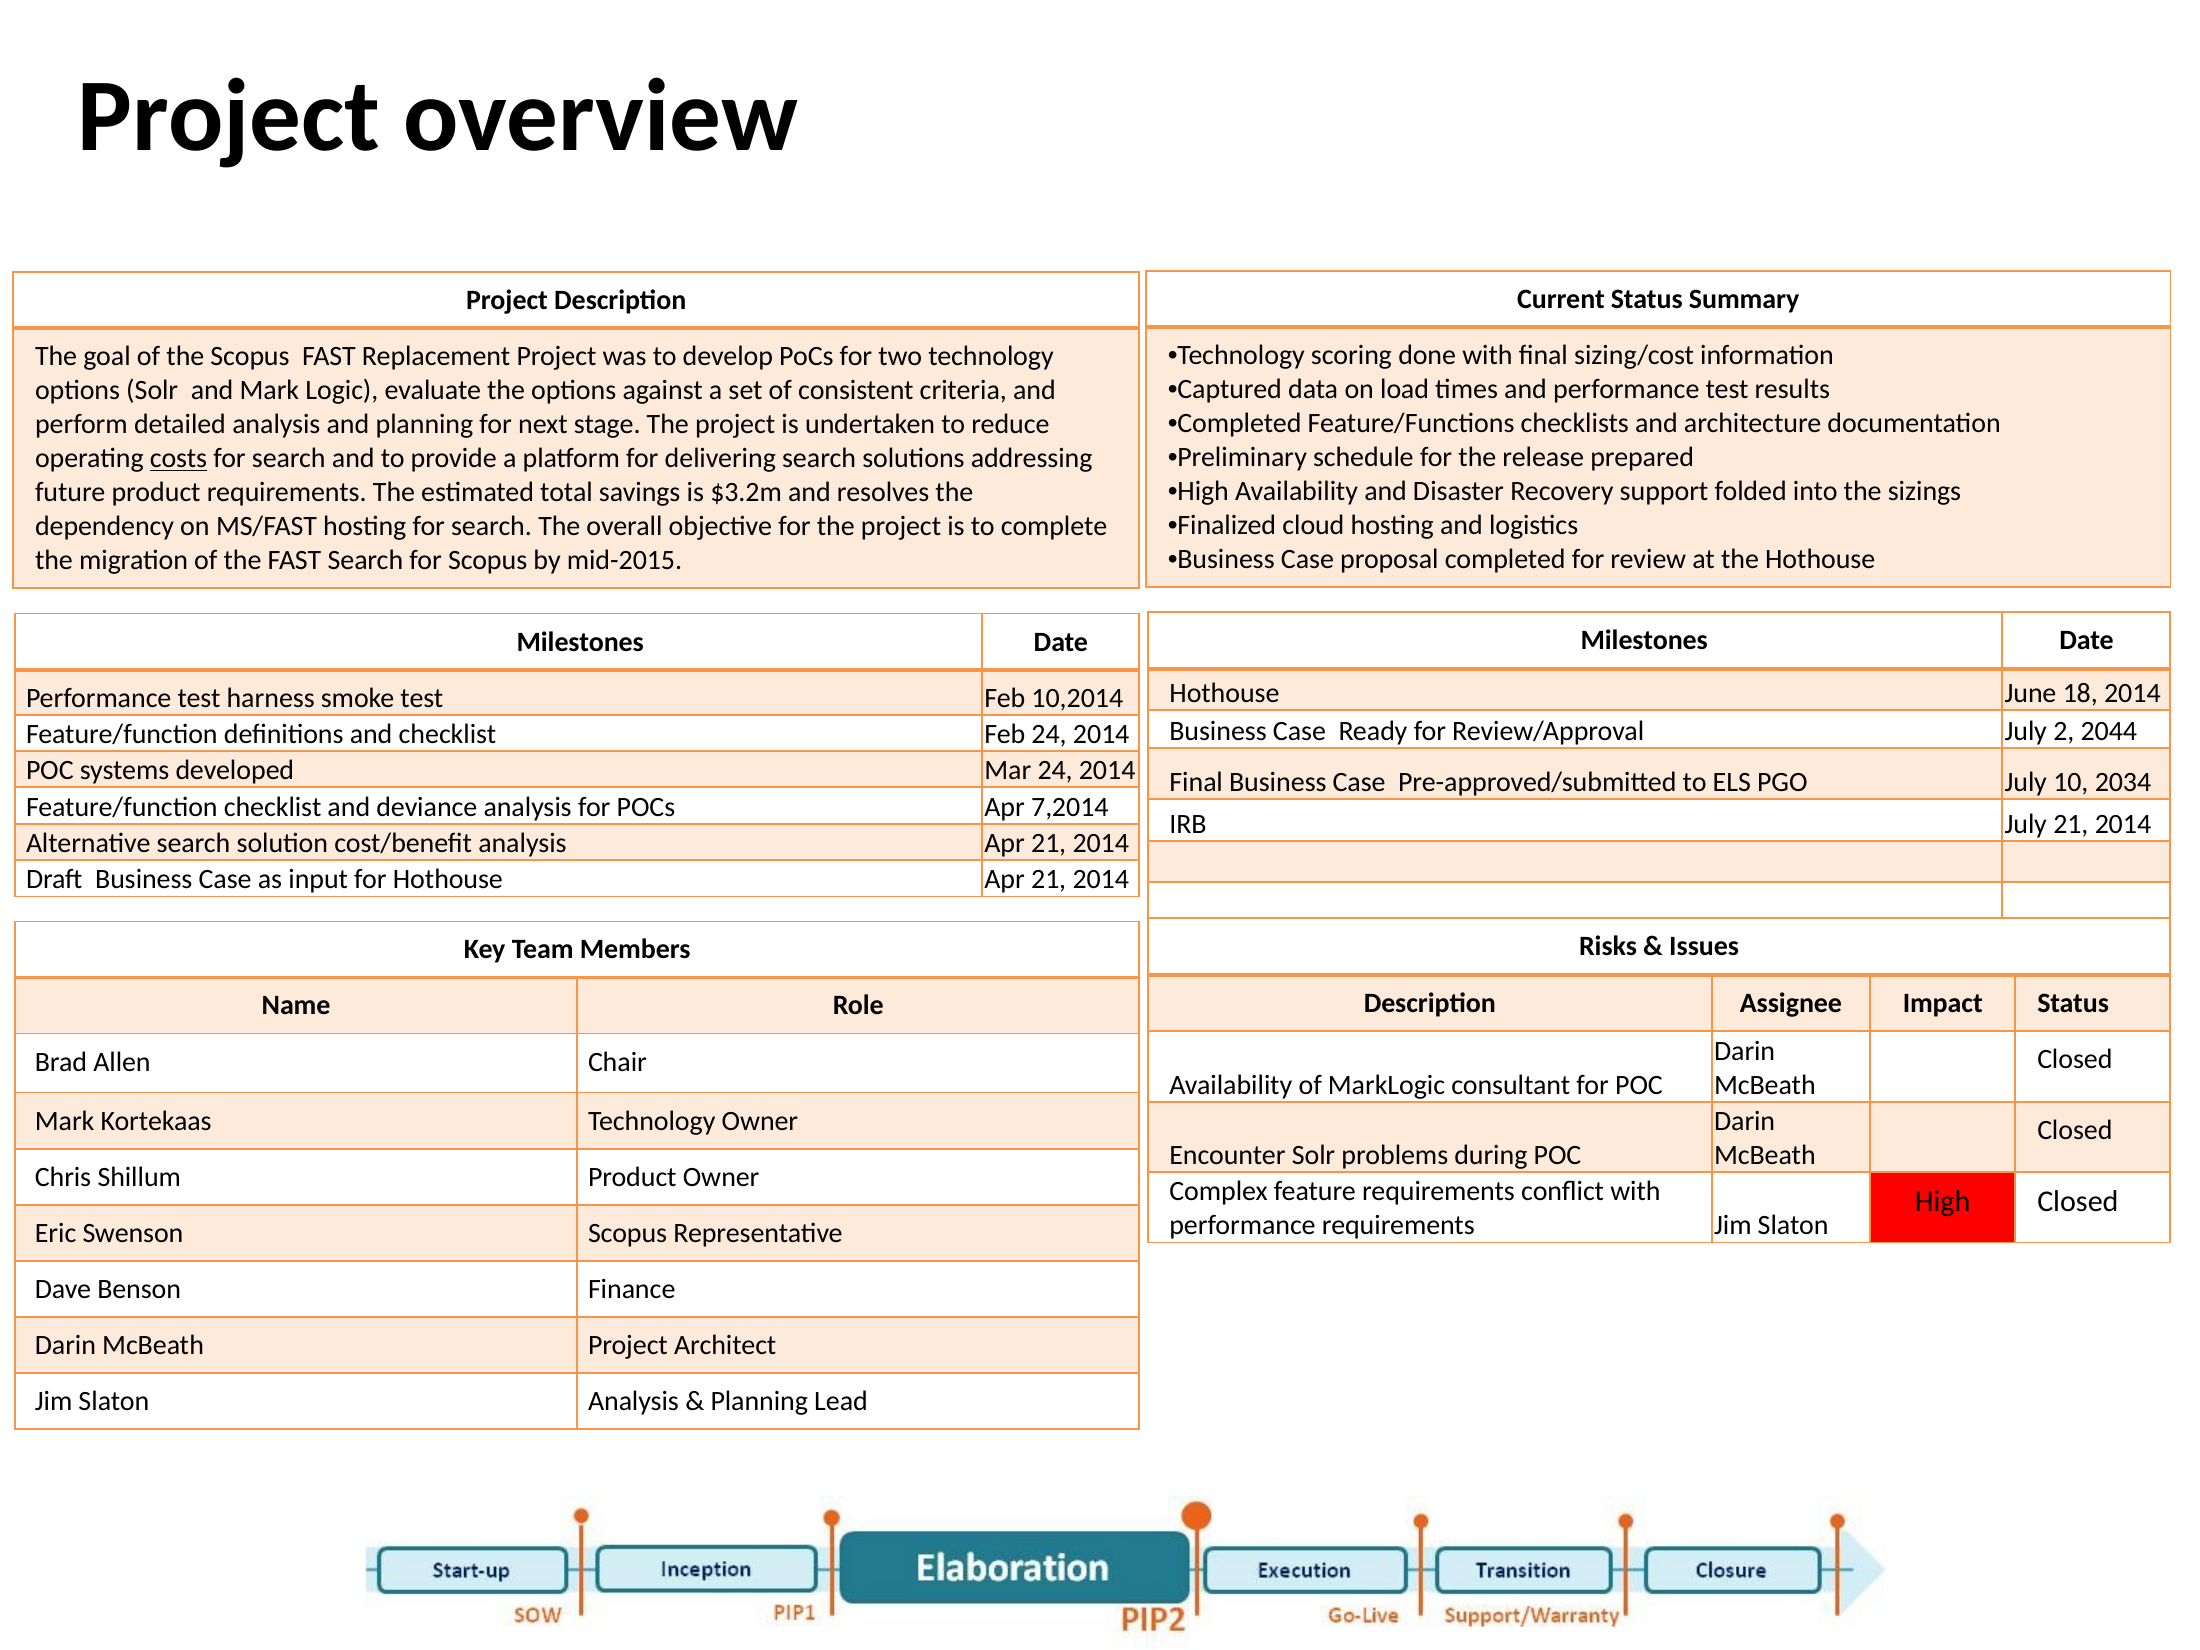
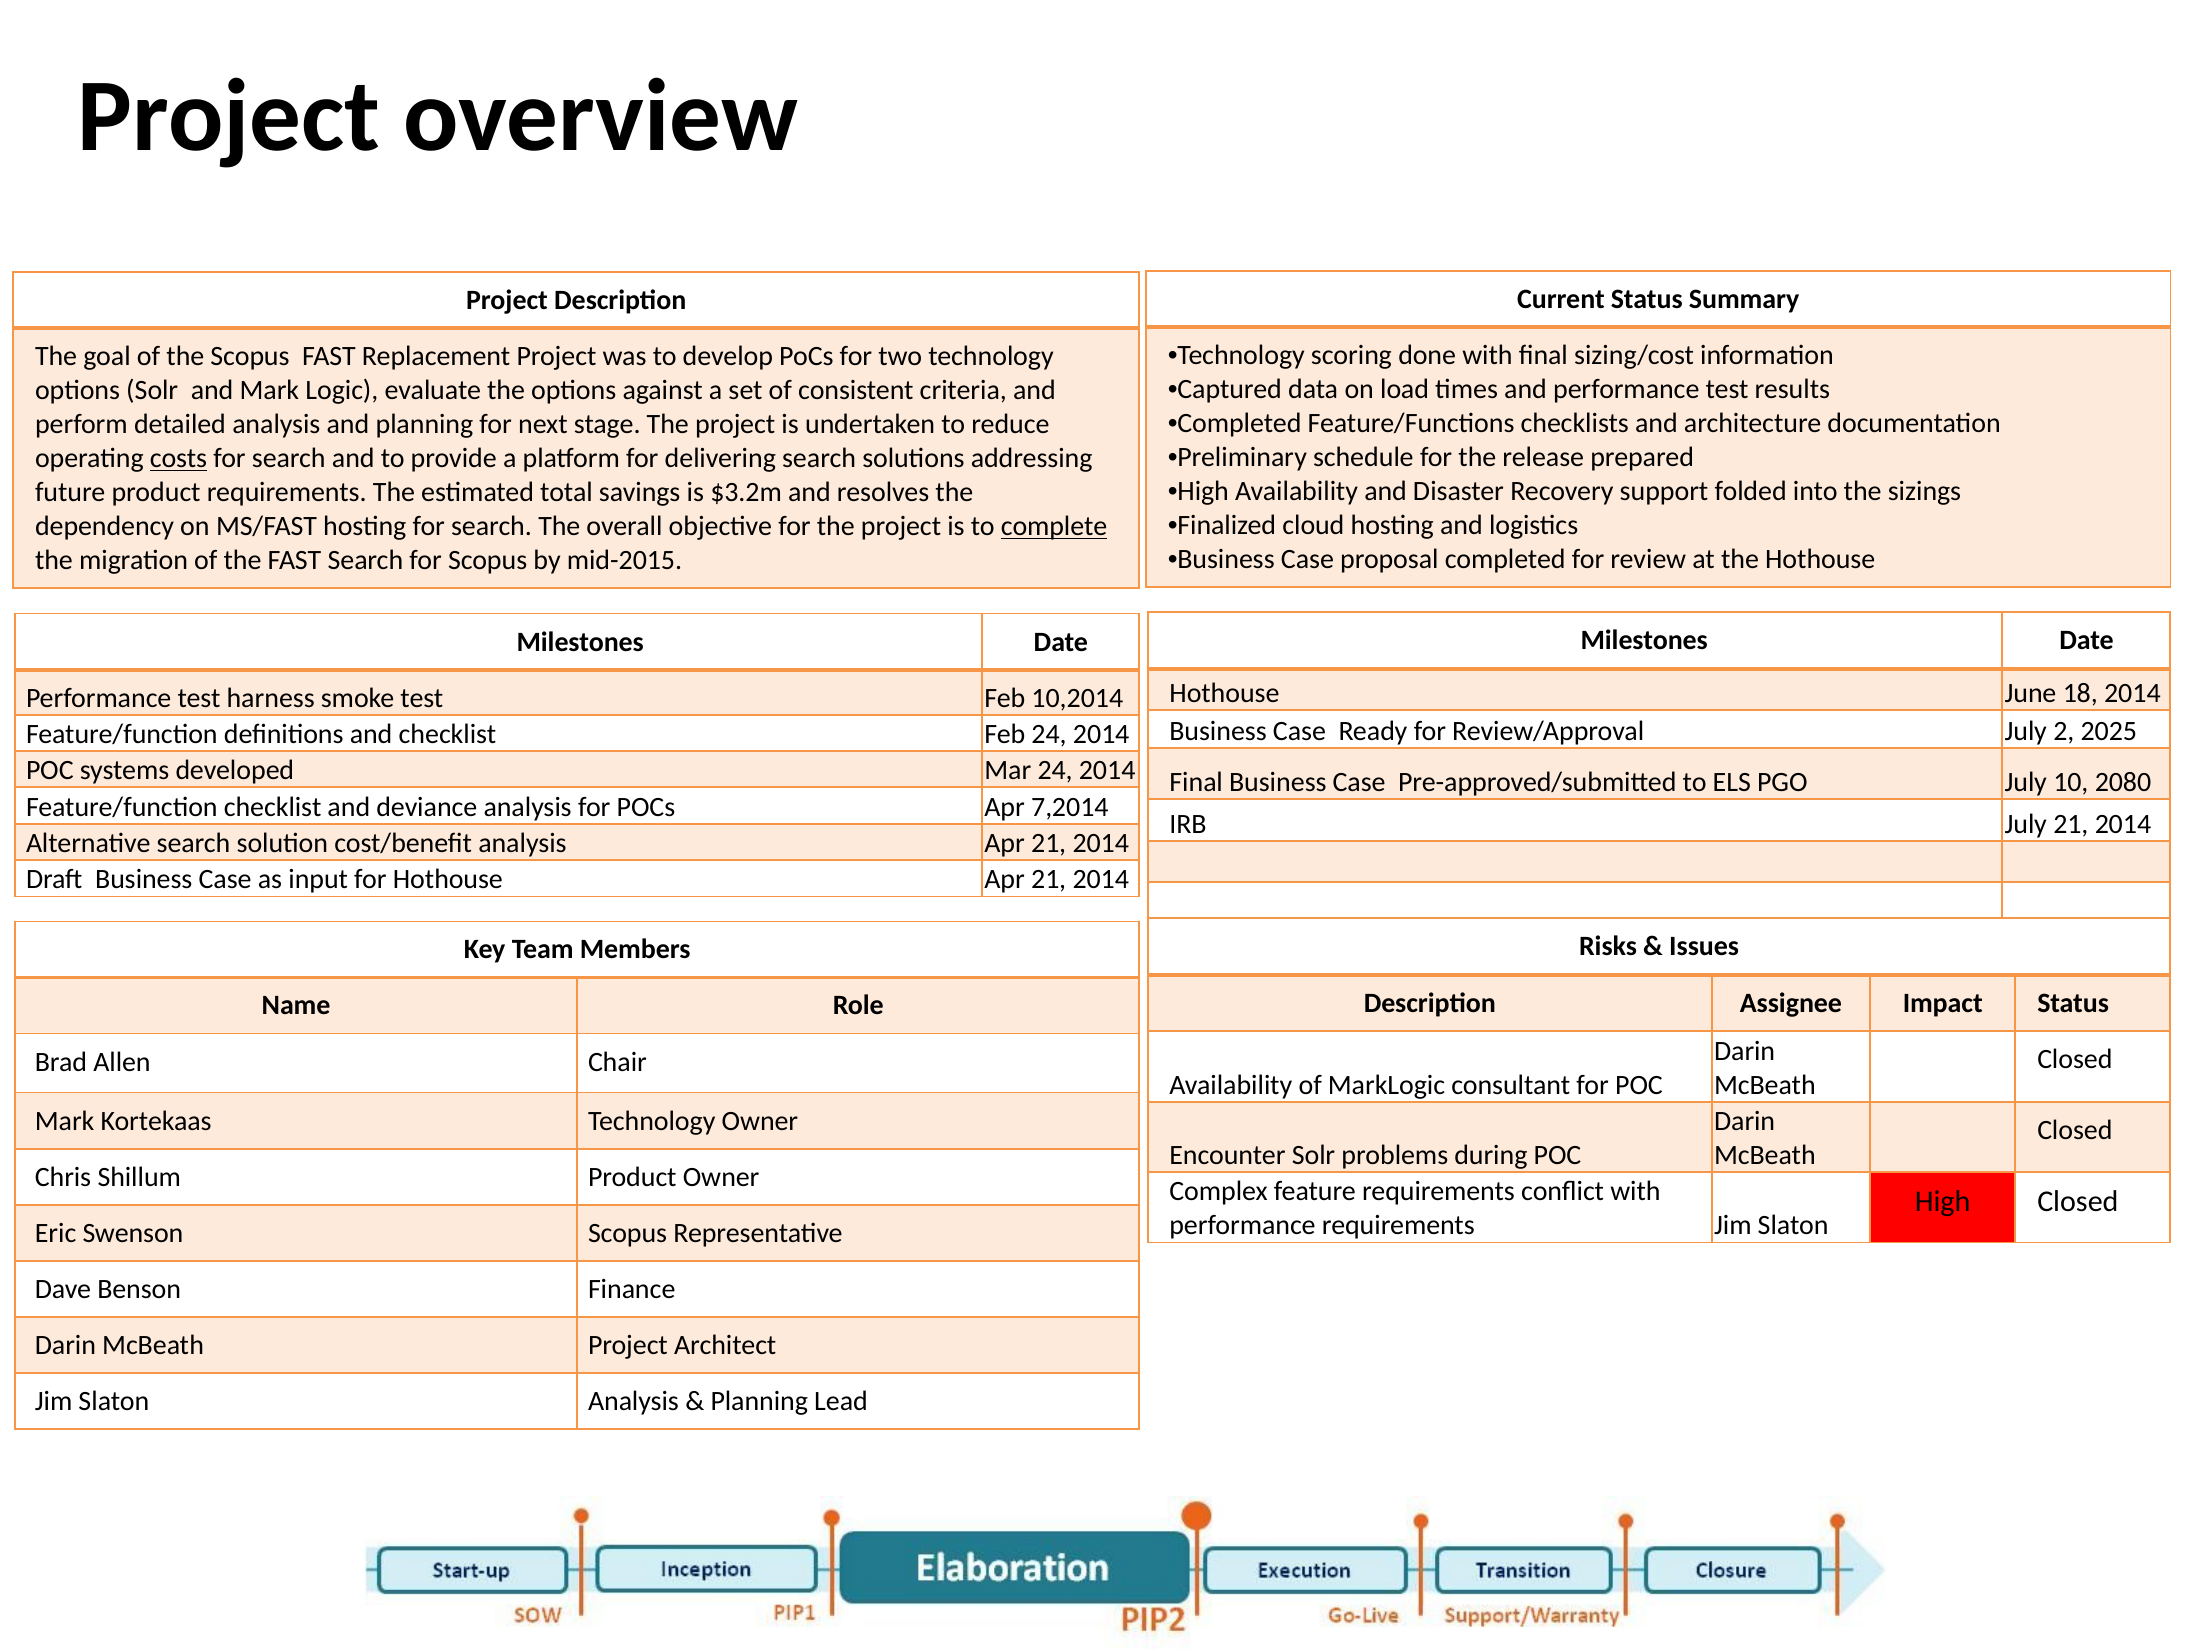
complete underline: none -> present (1054, 527)
2044: 2044 -> 2025 (2109, 731)
2034: 2034 -> 2080 (2123, 782)
